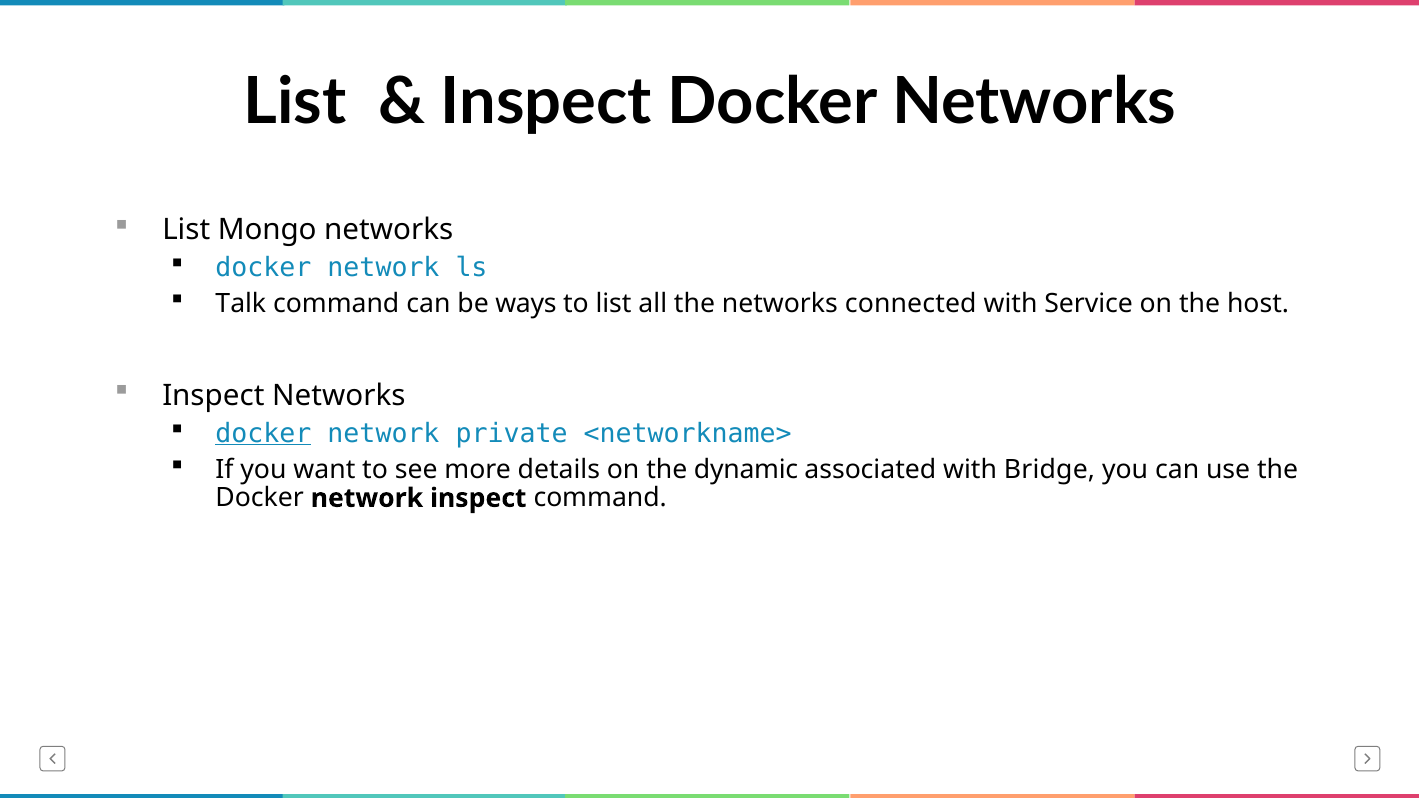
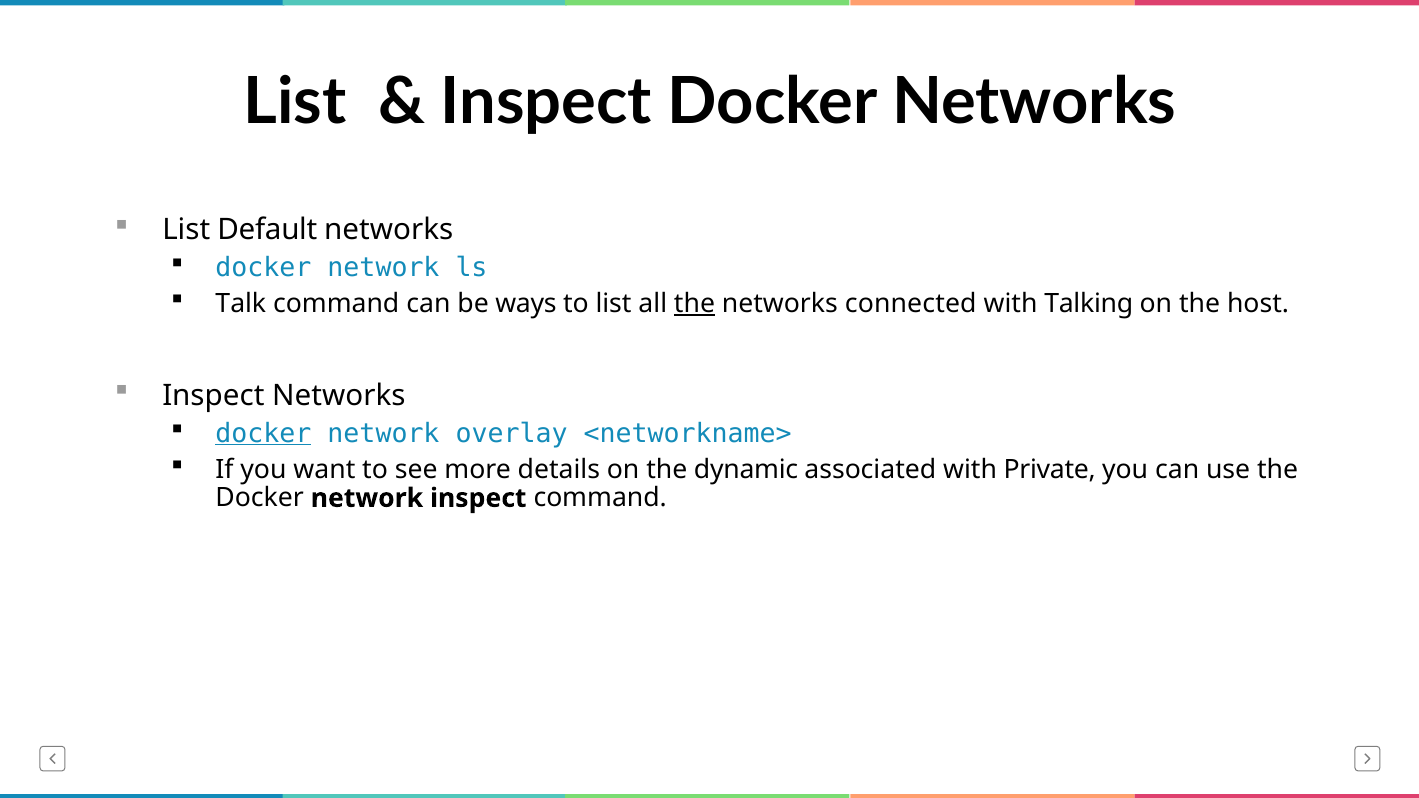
Mongo: Mongo -> Default (267, 230)
the underline: none -> present (695, 304)
Service: Service -> Talking (1089, 304)
private: private -> overlay (512, 433)
Bridge: Bridge -> Private (1050, 469)
